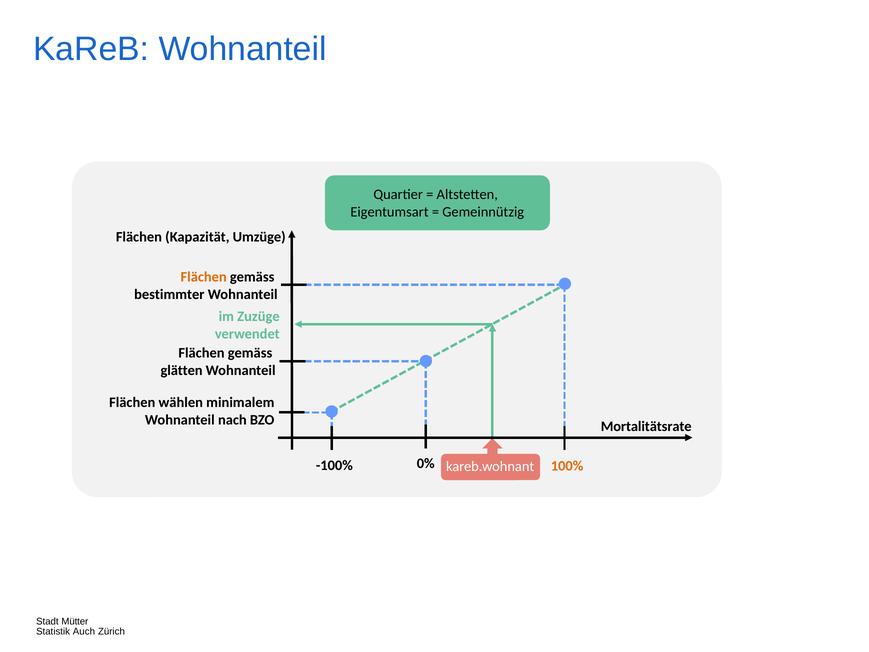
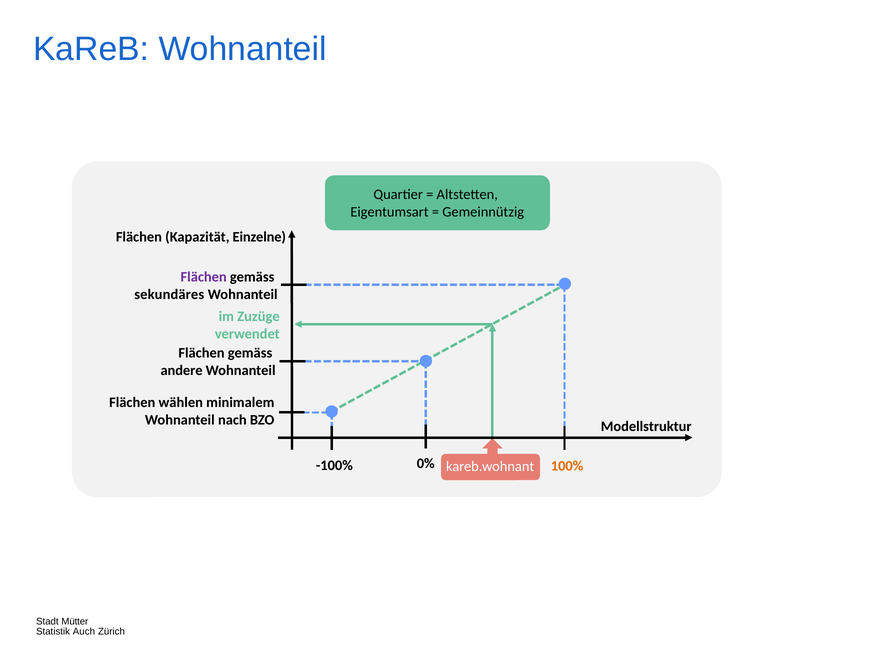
Umzüge: Umzüge -> Einzelne (259, 237)
Flächen colour: orange -> purple (204, 277)
bestimmter: bestimmter -> sekundäres (169, 294)
glätten: glätten -> andere (182, 370)
Mortalitätsrate: Mortalitätsrate -> Modellstruktur (646, 426)
